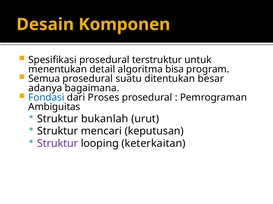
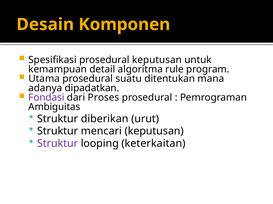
prosedural terstruktur: terstruktur -> keputusan (157, 60)
menentukan: menentukan -> kemampuan (58, 70)
bisa: bisa -> rule (175, 70)
Semua: Semua -> Utama (44, 79)
besar: besar -> mana (211, 79)
bagaimana: bagaimana -> dipadatkan (92, 88)
Fondasi colour: blue -> purple (46, 98)
bukanlah: bukanlah -> diberikan (105, 119)
